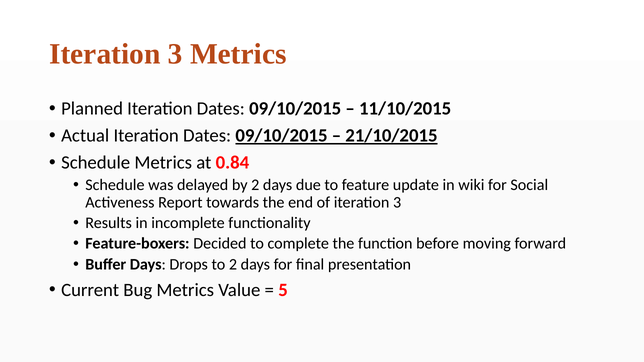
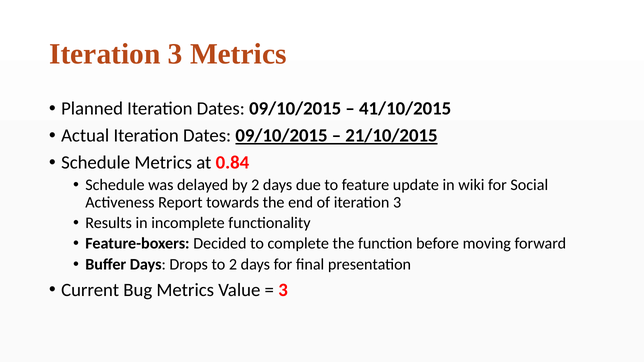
11/10/2015: 11/10/2015 -> 41/10/2015 (405, 109)
5: 5 -> 3 (283, 290)
